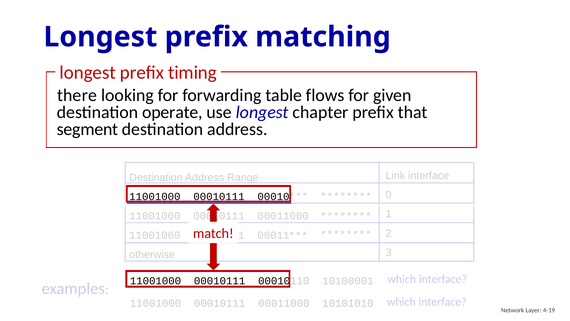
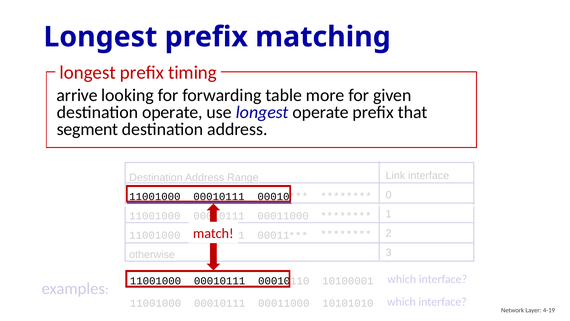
there: there -> arrive (77, 95)
flows: flows -> more (325, 95)
longest chapter: chapter -> operate (321, 112)
